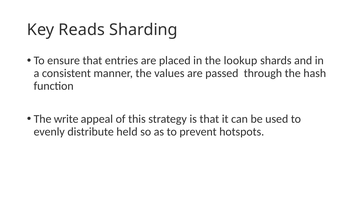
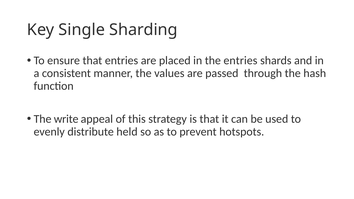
Reads: Reads -> Single (82, 30)
the lookup: lookup -> entries (240, 61)
